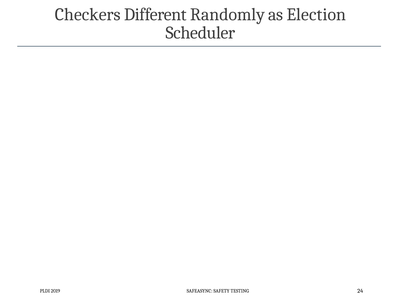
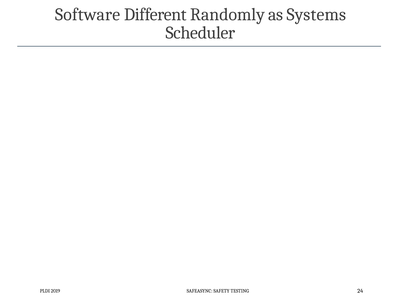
Checkers: Checkers -> Software (88, 15)
Election: Election -> Systems (316, 15)
